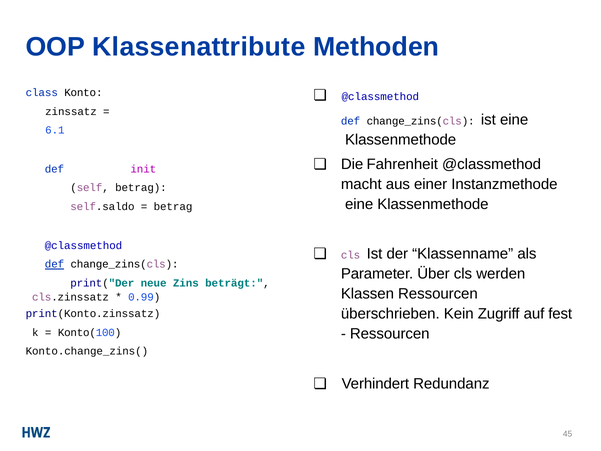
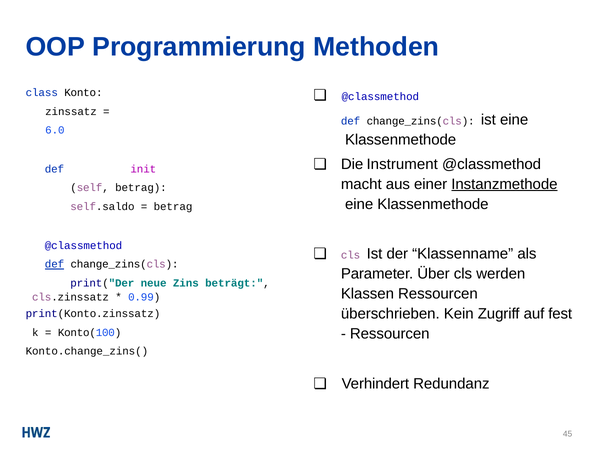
Klassenattribute: Klassenattribute -> Programmierung (199, 47)
6.1: 6.1 -> 6.0 (55, 130)
Fahrenheit: Fahrenheit -> Instrument (402, 164)
Instanzmethode underline: none -> present (504, 184)
